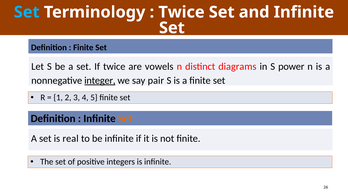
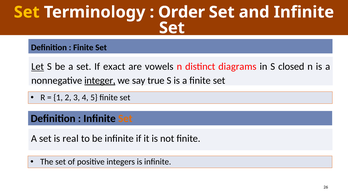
Set colour: light blue -> yellow (27, 12)
Twice: Twice -> Order (182, 12)
Let underline: none -> present (38, 67)
If twice: twice -> exact (114, 67)
power: power -> closed (291, 67)
pair: pair -> true (156, 80)
